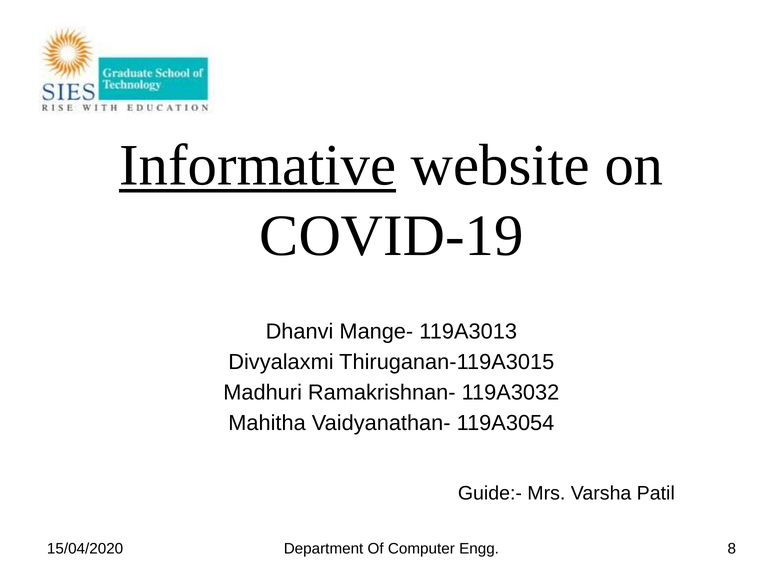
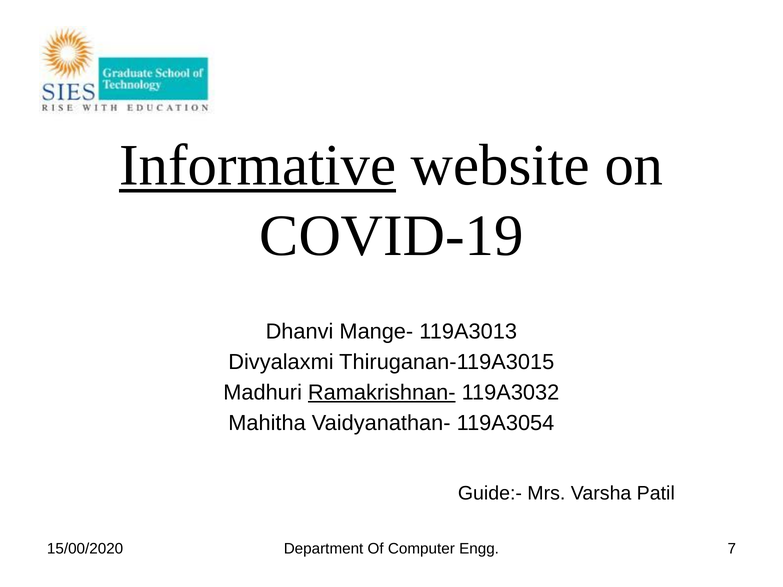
Ramakrishnan- underline: none -> present (382, 393)
15/04/2020: 15/04/2020 -> 15/00/2020 (85, 549)
8: 8 -> 7 (732, 549)
